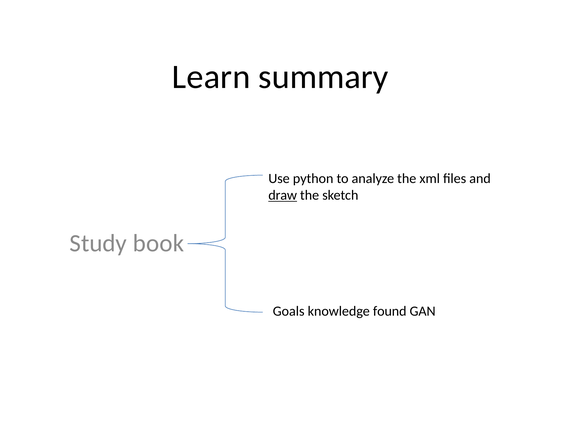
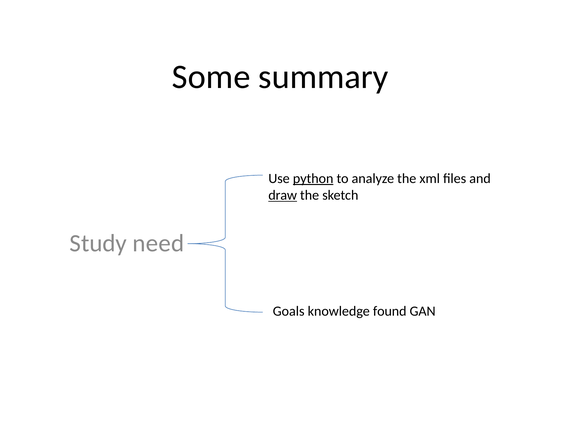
Learn: Learn -> Some (211, 77)
python underline: none -> present (313, 178)
book: book -> need (158, 243)
